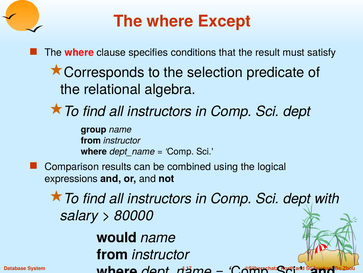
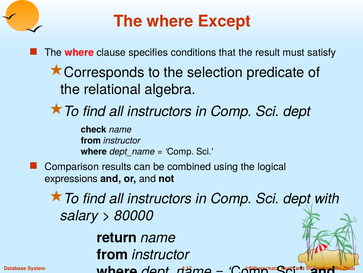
group: group -> check (94, 129)
would: would -> return (117, 237)
